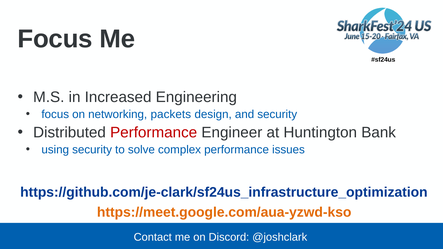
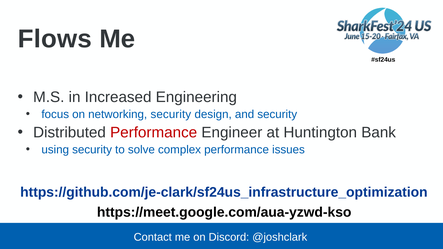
Focus: Focus -> Flows (55, 39)
networking packets: packets -> security (171, 115)
https://meet.google.com/aua-yzwd-kso colour: orange -> black (224, 213)
